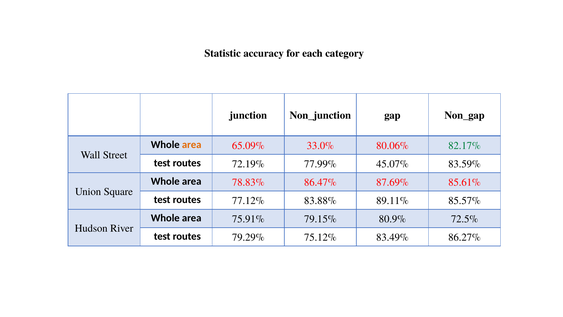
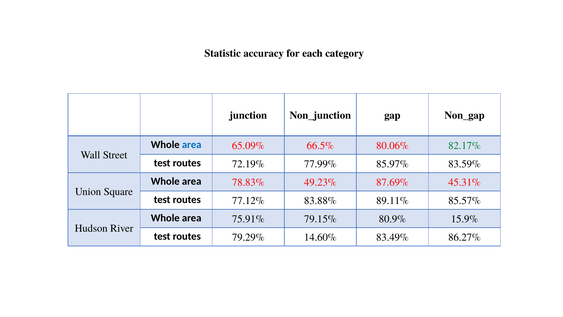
area colour: orange -> blue (192, 145)
33.0%: 33.0% -> 66.5% (320, 146)
45.07%: 45.07% -> 85.97% (392, 164)
86.47%: 86.47% -> 49.23% (320, 182)
85.61%: 85.61% -> 45.31% (465, 182)
72.5%: 72.5% -> 15.9% (465, 219)
75.12%: 75.12% -> 14.60% (320, 237)
